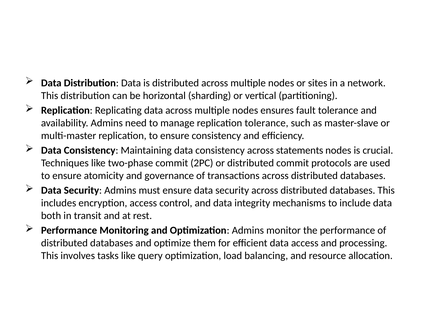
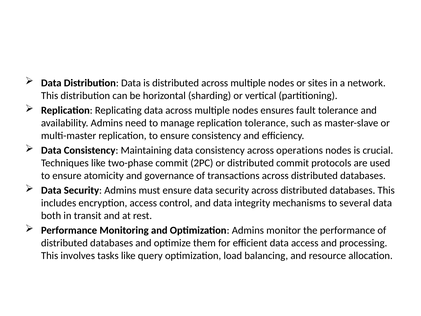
statements: statements -> operations (300, 150)
include: include -> several (355, 203)
